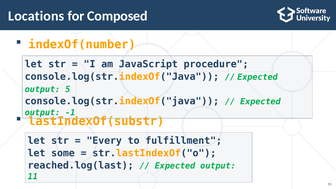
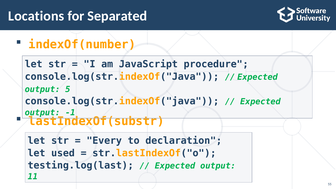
Composed: Composed -> Separated (117, 16)
fulfillment: fulfillment -> declaration (184, 141)
some: some -> used (63, 153)
reached.log(last: reached.log(last -> testing.log(last (81, 165)
